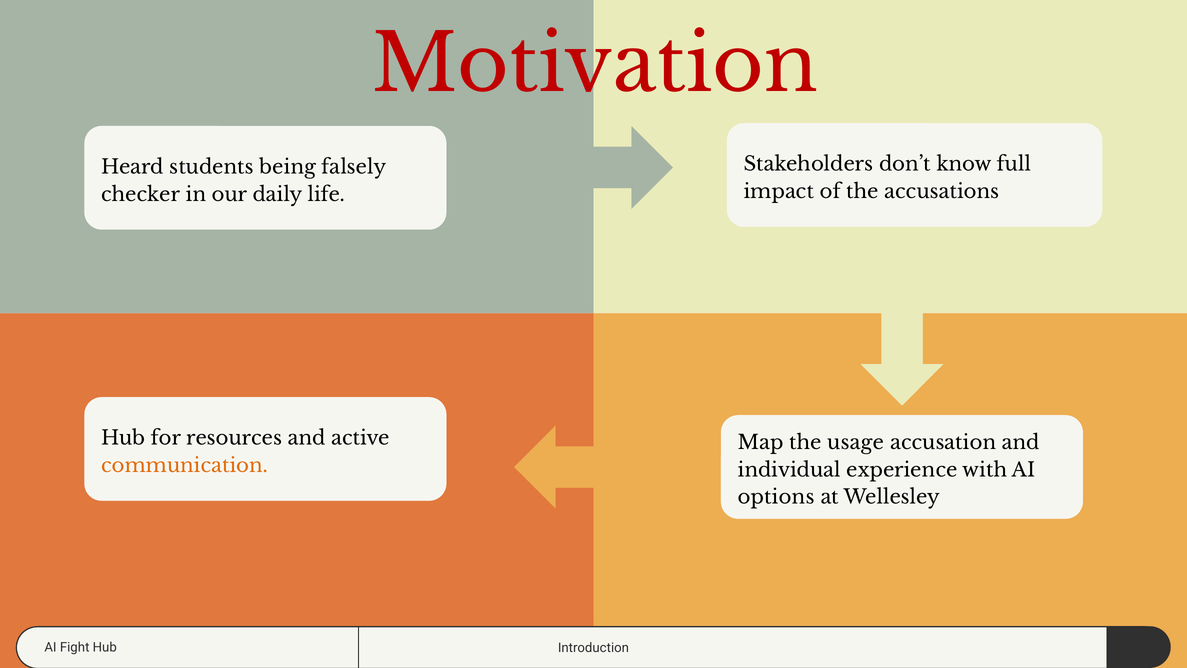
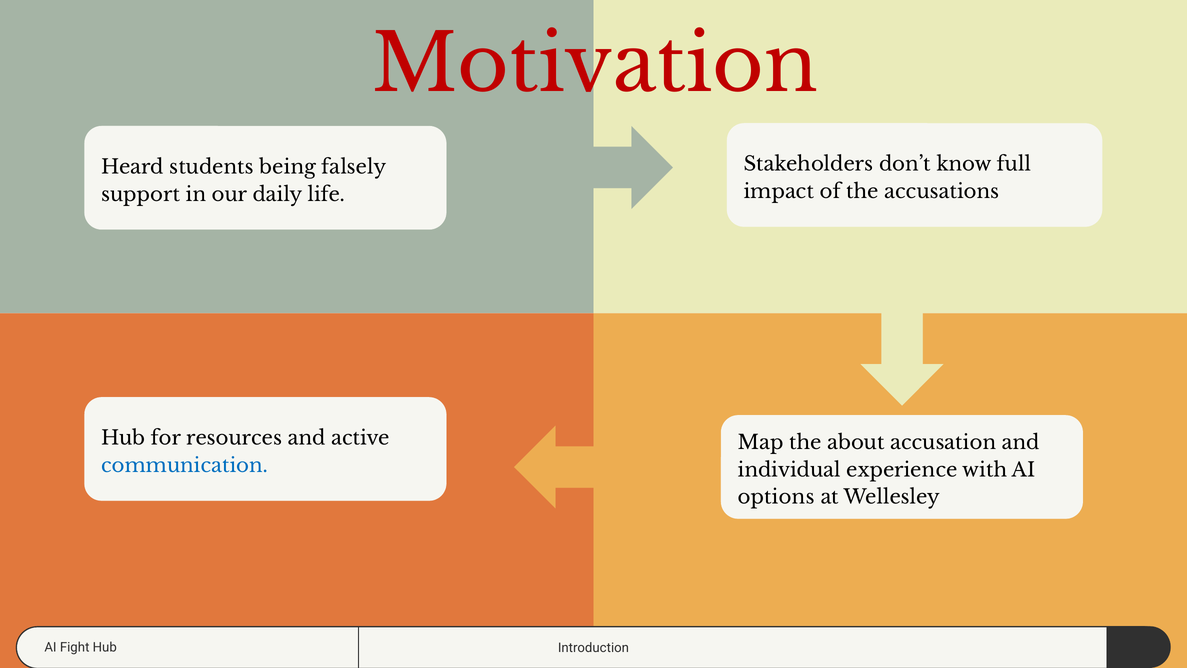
checker: checker -> support (141, 194)
usage: usage -> about (856, 443)
communication colour: orange -> blue (185, 466)
